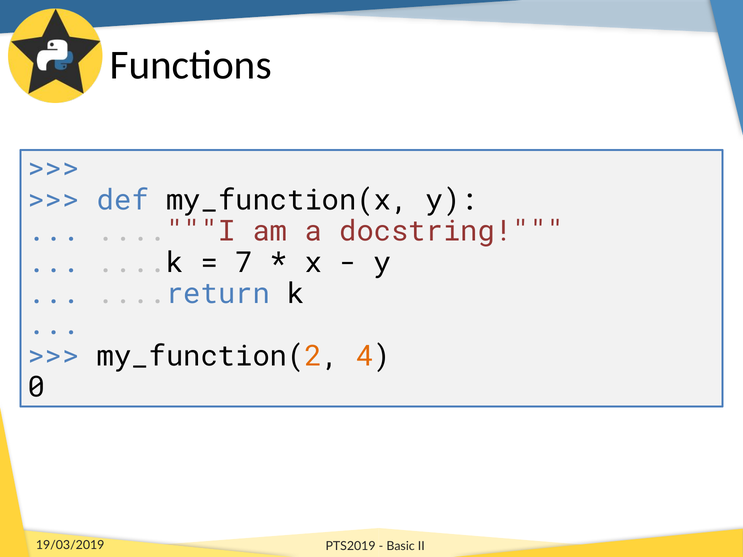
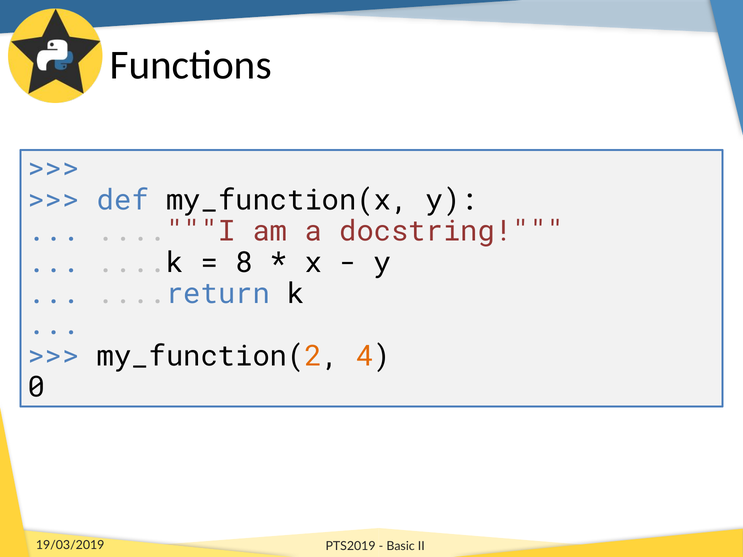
7: 7 -> 8 (244, 263)
